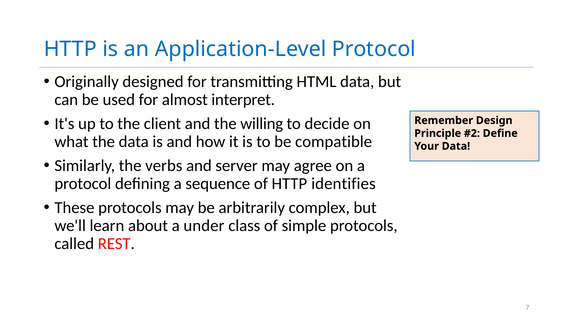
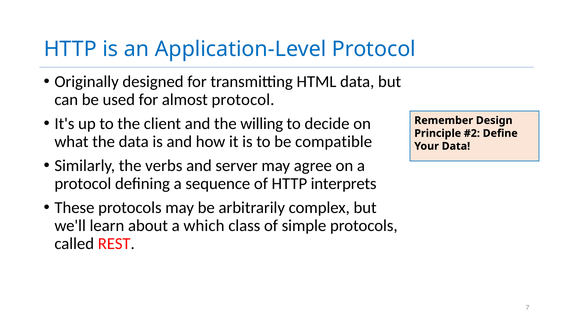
almost interpret: interpret -> protocol (243, 100)
identifies: identifies -> interprets (344, 184)
under: under -> which (204, 226)
